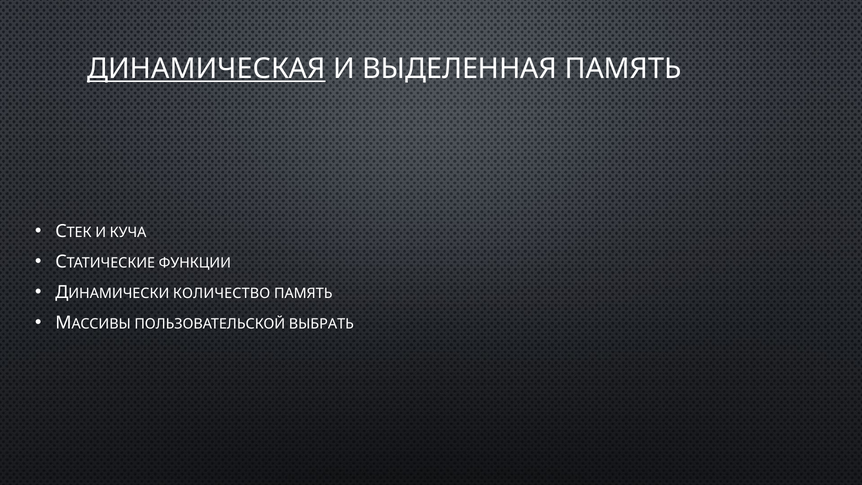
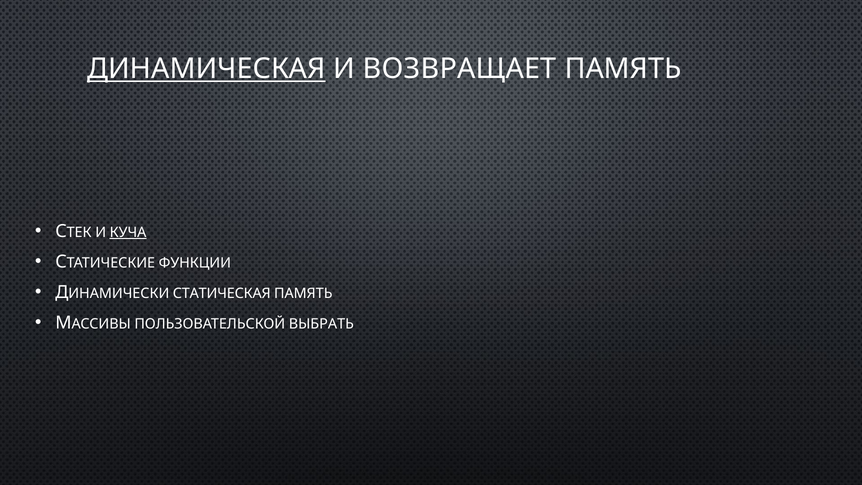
ВЫДЕЛЕННАЯ: ВЫДЕЛЕННАЯ -> ВОЗВРАЩАЕТ (460, 69)
КУЧА underline: none -> present (128, 232)
КОЛИЧЕСТВО: КОЛИЧЕСТВО -> СТАТИЧЕСКАЯ (222, 294)
